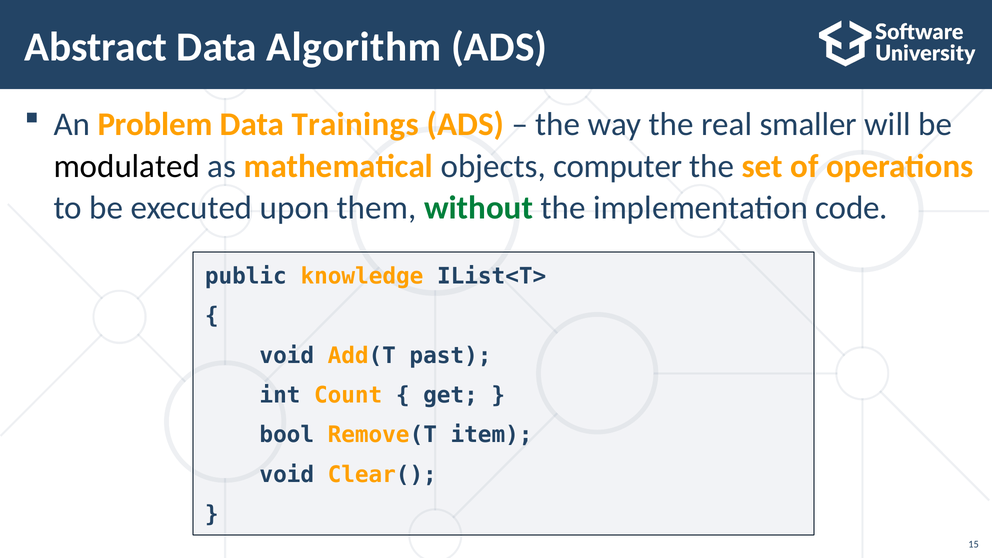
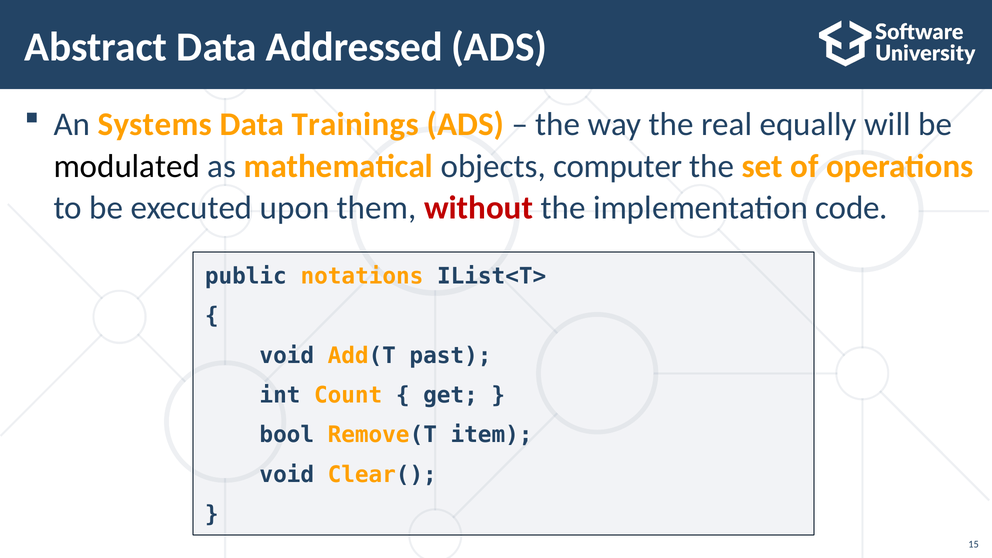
Algorithm: Algorithm -> Addressed (354, 47)
Problem: Problem -> Systems (155, 124)
smaller: smaller -> equally (808, 124)
without colour: green -> red (479, 208)
knowledge: knowledge -> notations (362, 276)
